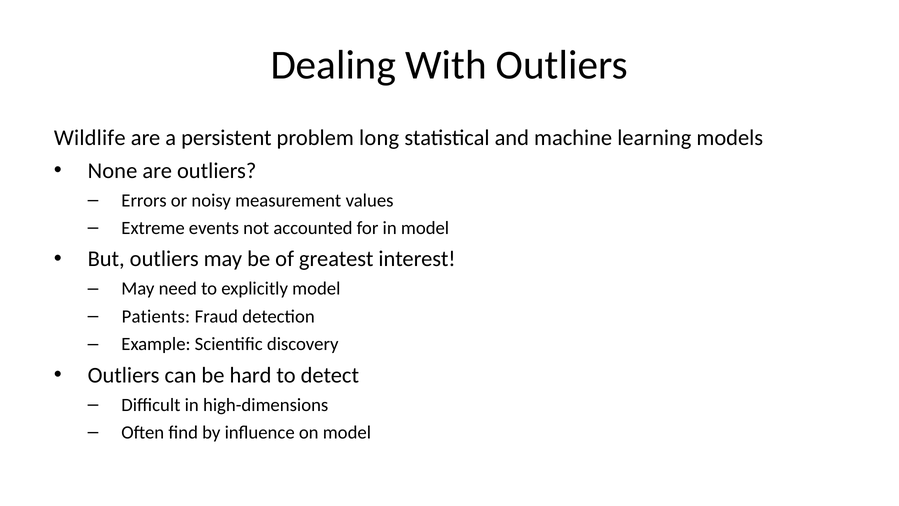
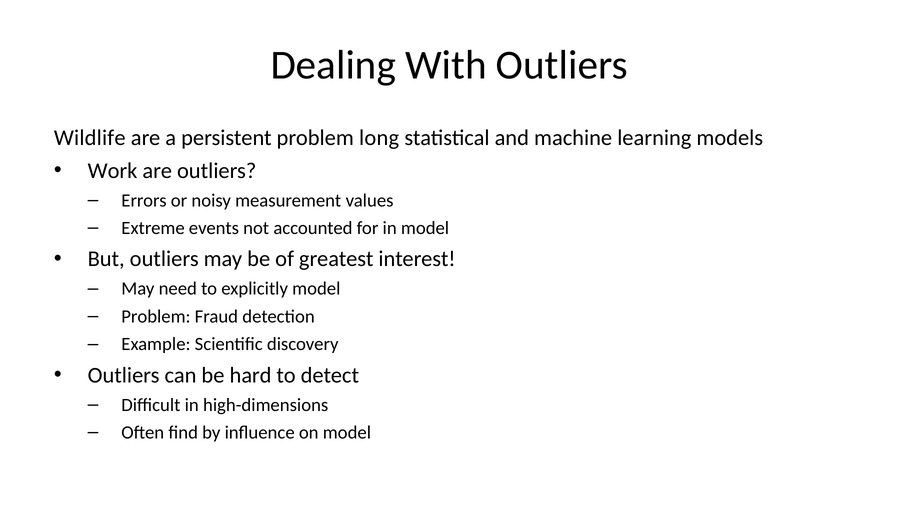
None: None -> Work (113, 171)
Patients: Patients -> Problem (156, 316)
